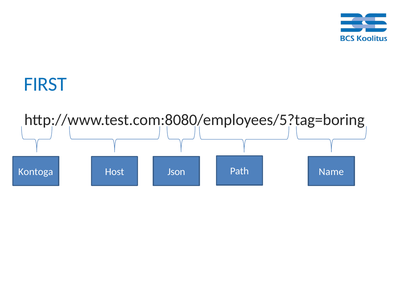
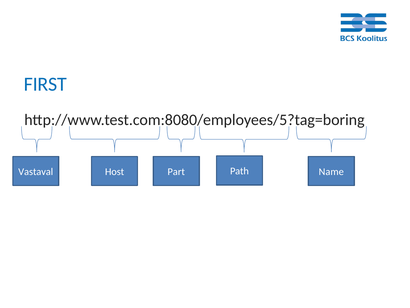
Kontoga: Kontoga -> Vastaval (36, 171)
Json: Json -> Part (176, 171)
